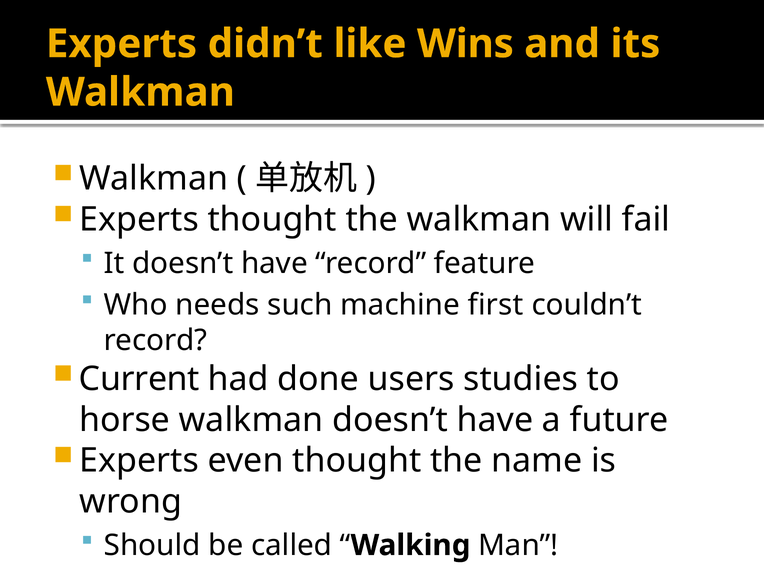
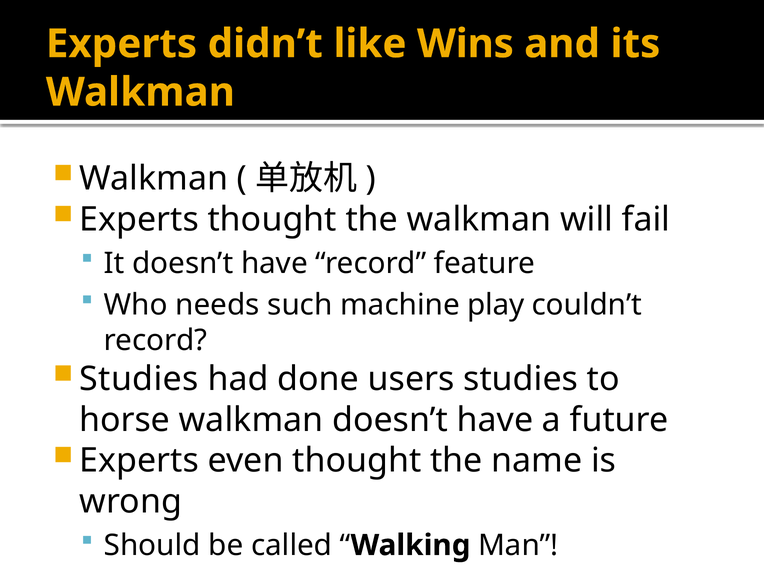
first: first -> play (496, 305)
Current: Current -> Studies (139, 379)
